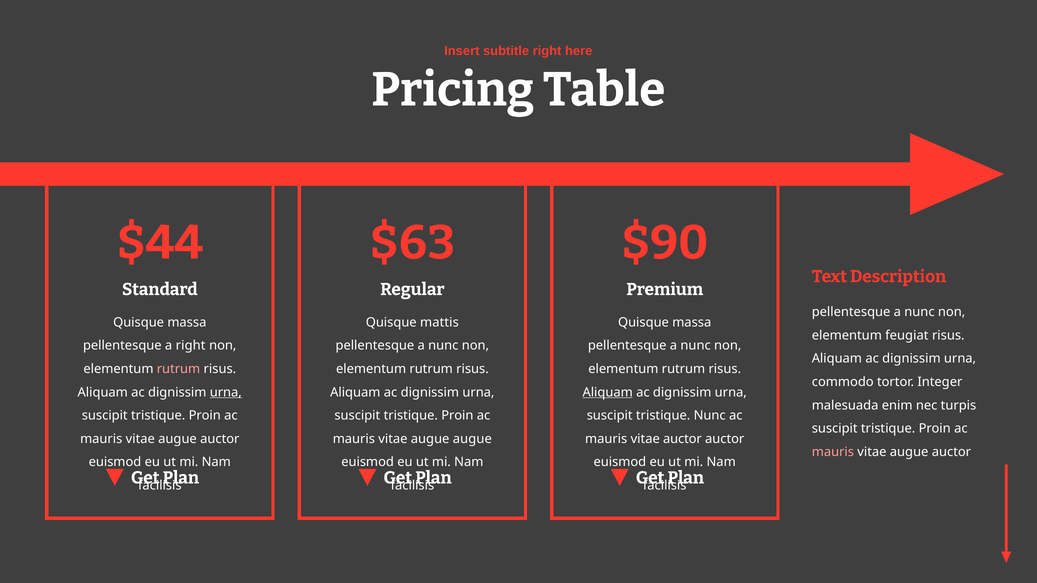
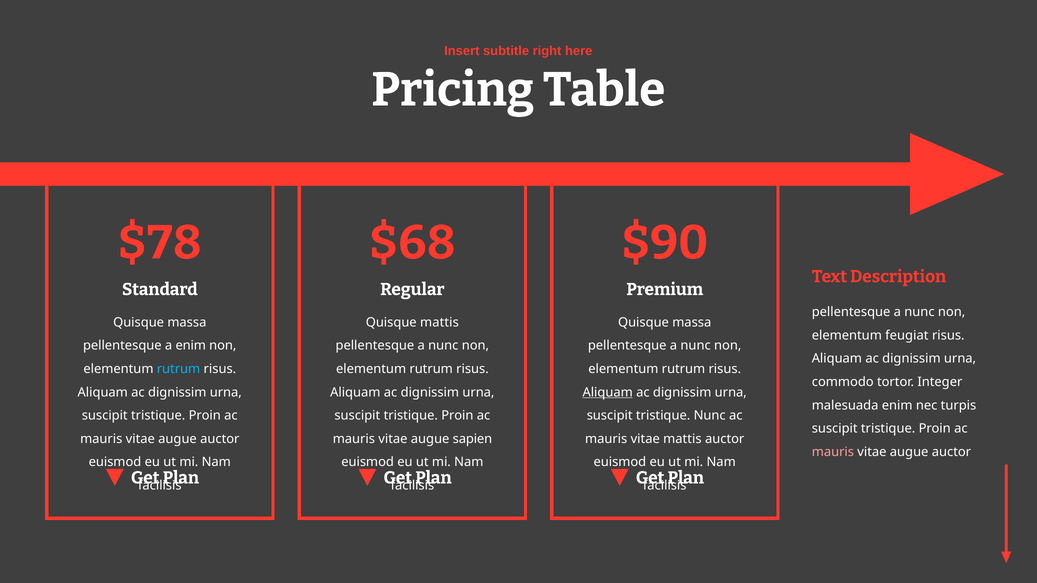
$44: $44 -> $78 (160, 243)
$63: $63 -> $68 (412, 243)
a right: right -> enim (191, 346)
rutrum colour: pink -> light blue (179, 369)
urna underline: present -> none (226, 392)
augue augue: augue -> sapien (472, 439)
vitae auctor: auctor -> mattis (682, 439)
